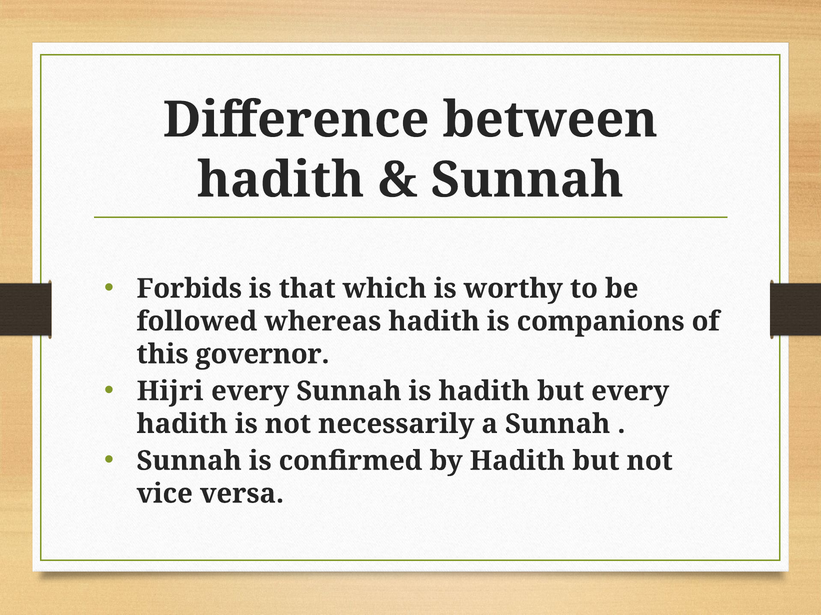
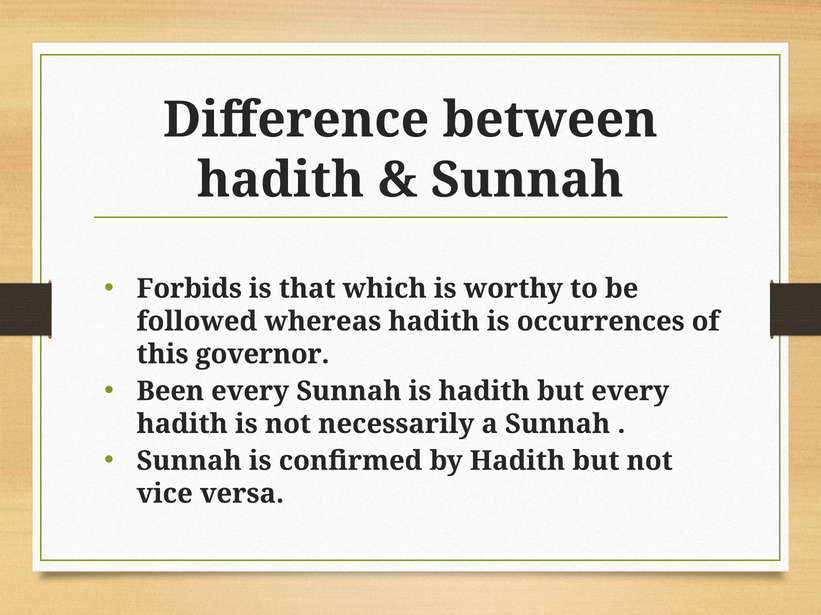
companions: companions -> occurrences (601, 322)
Hijri: Hijri -> Been (170, 392)
